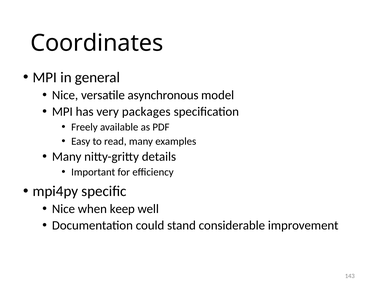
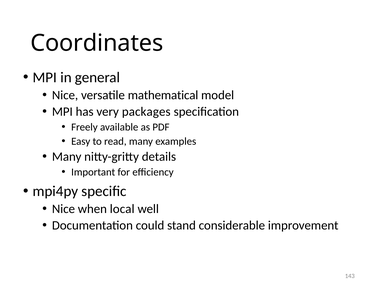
asynchronous: asynchronous -> mathematical (163, 95)
keep: keep -> local (122, 209)
